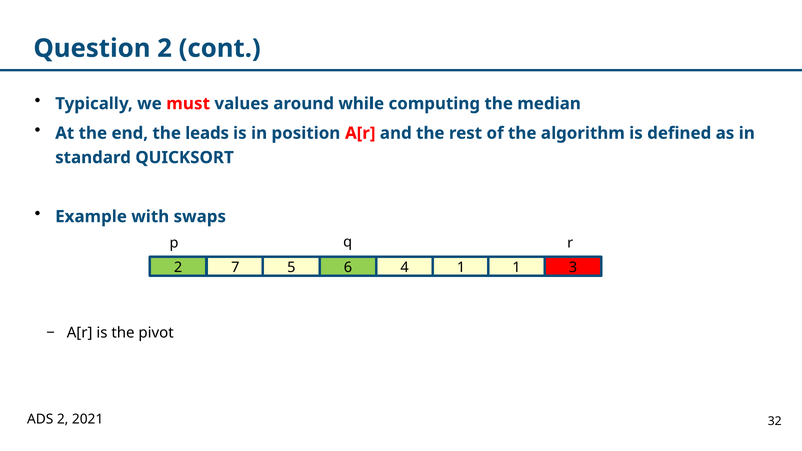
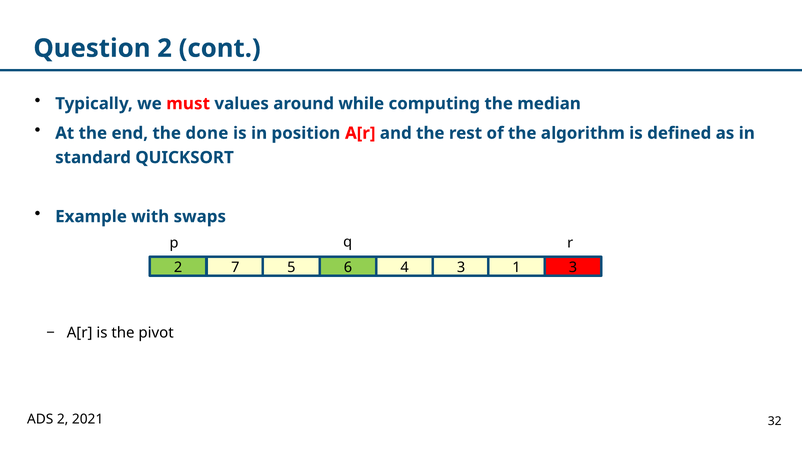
leads: leads -> done (207, 133)
4 1: 1 -> 3 (461, 268)
